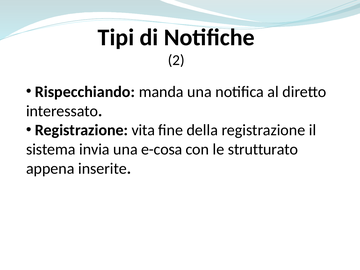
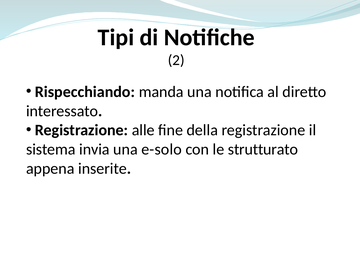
vita: vita -> alle (143, 130)
e-cosa: e-cosa -> e-solo (162, 149)
